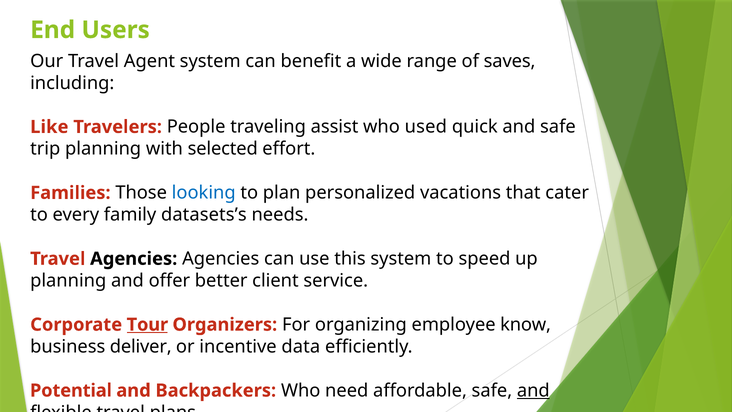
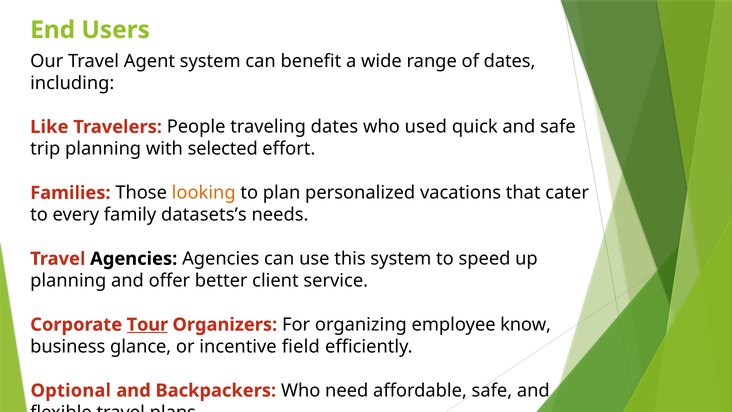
of saves: saves -> dates (510, 61)
traveling assist: assist -> dates (334, 127)
looking colour: blue -> orange (204, 193)
deliver: deliver -> glance (141, 346)
data: data -> field (301, 346)
Potential: Potential -> Optional (71, 390)
and underline: present -> none (533, 390)
